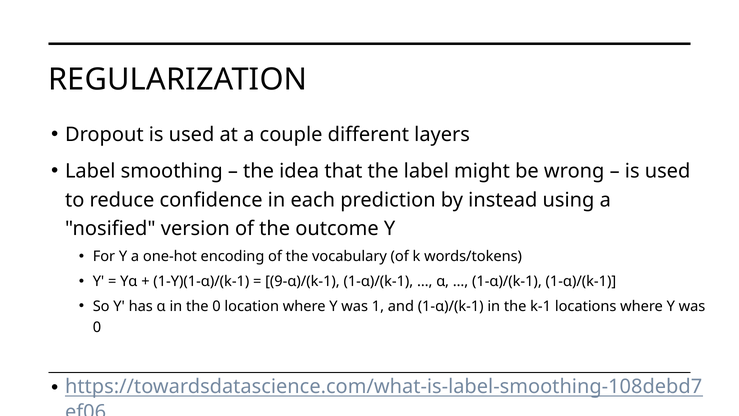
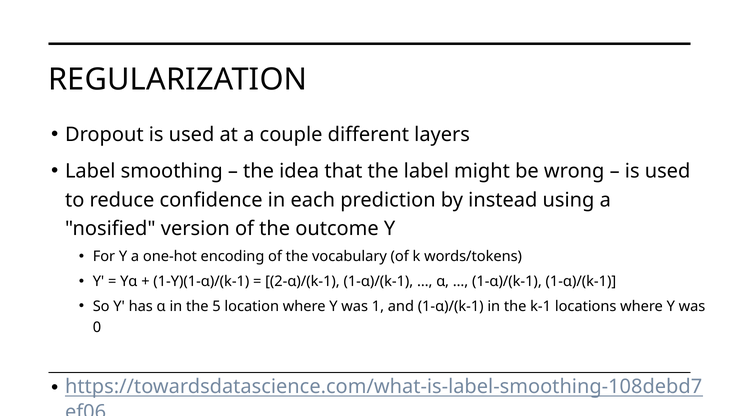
9-α)/(k-1: 9-α)/(k-1 -> 2-α)/(k-1 (302, 281)
the 0: 0 -> 5 (217, 306)
